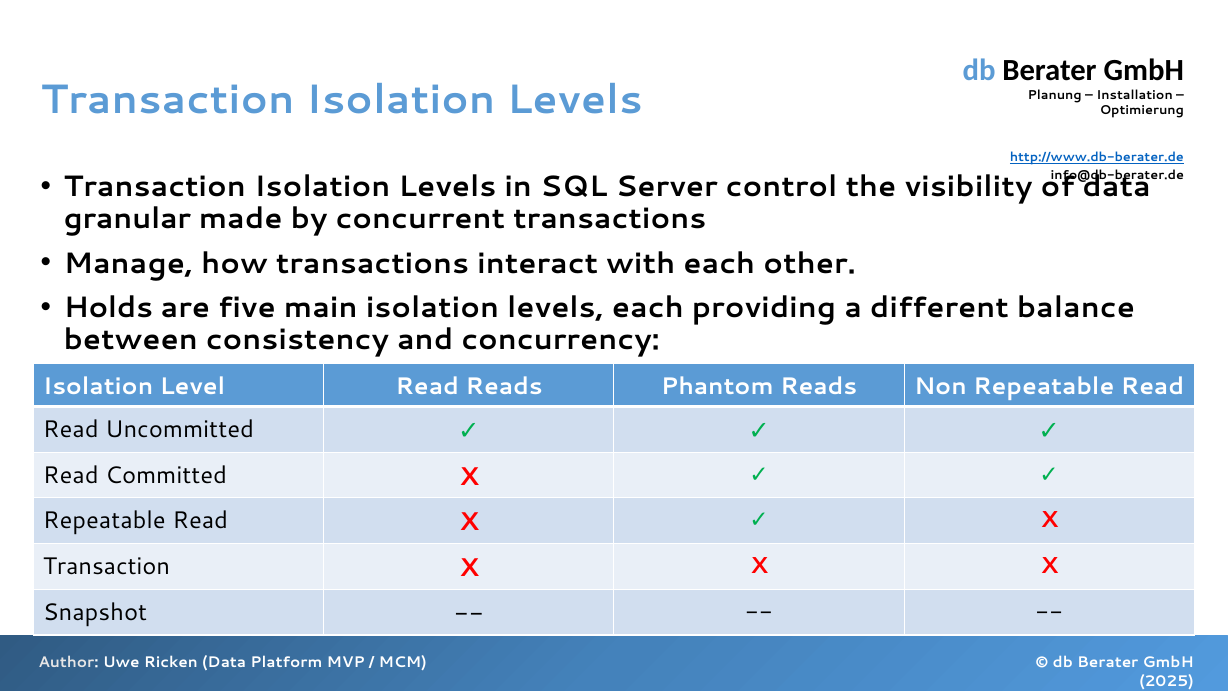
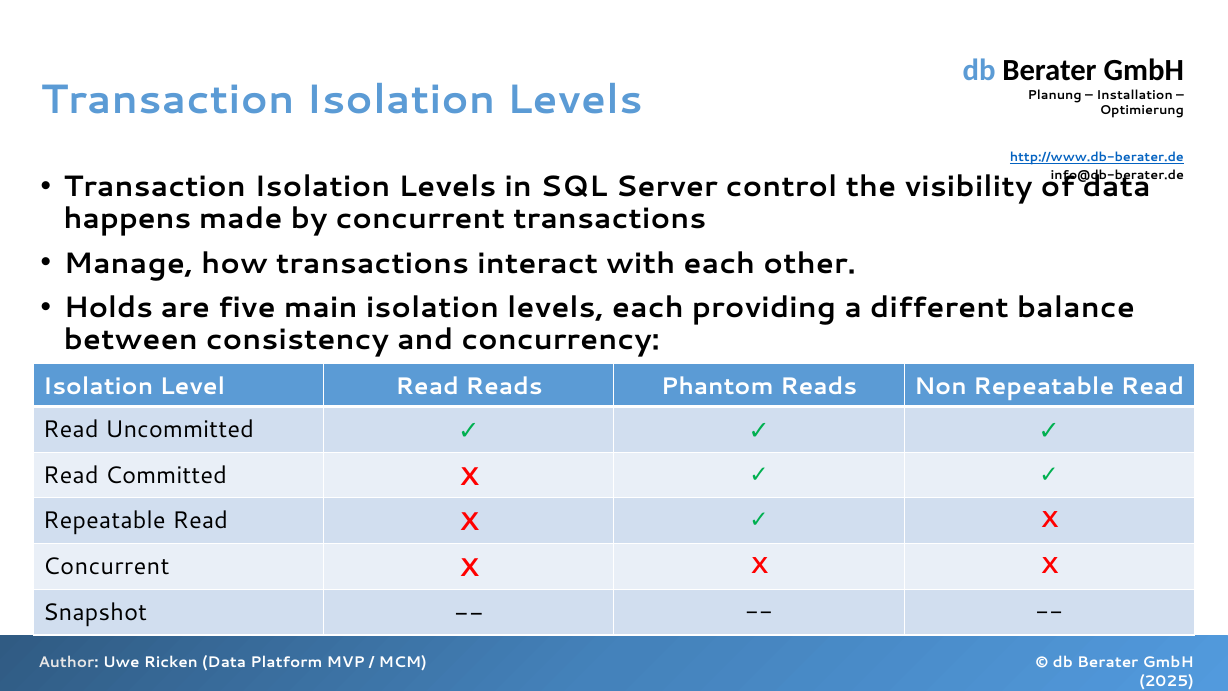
granular: granular -> happens (127, 219)
Transaction: Transaction -> Concurrent (106, 566)
